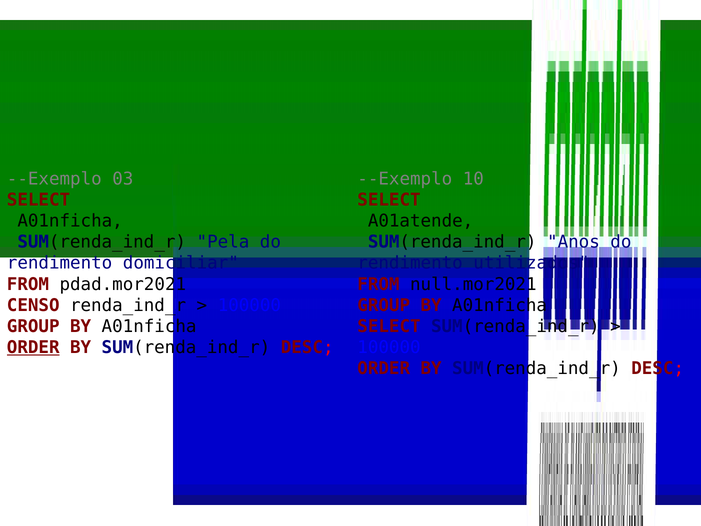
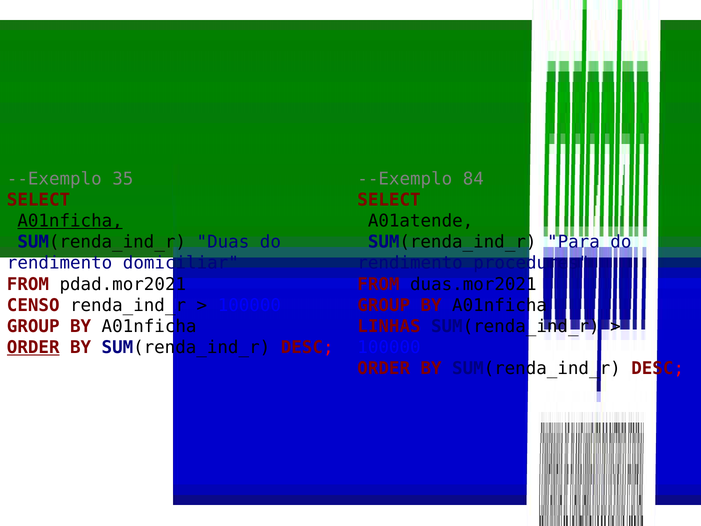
03: 03 -> 35 (123, 179)
10: 10 -> 84 (473, 179)
A01nficha underline: none -> present (70, 221)
Pela: Pela -> Duas (223, 242)
Anos: Anos -> Para (573, 242)
utilizados: utilizados -> procedures (531, 263)
null.mor2021: null.mor2021 -> duas.mor2021 (473, 284)
SELECT: SELECT -> LINHAS (389, 326)
